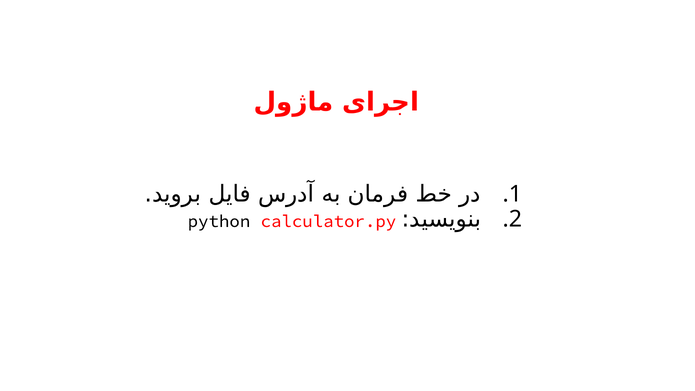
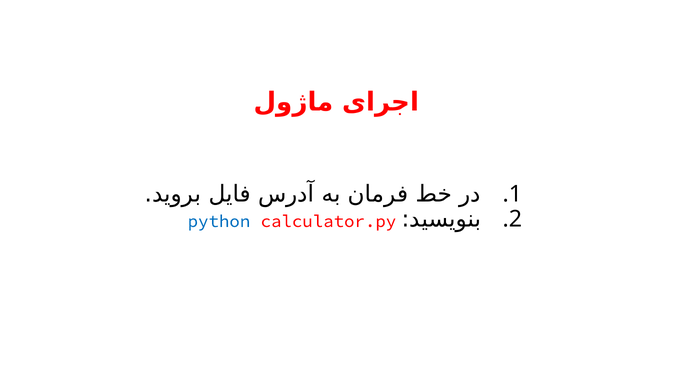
python colour: black -> blue (219, 221)
